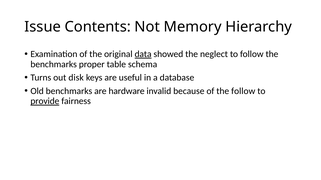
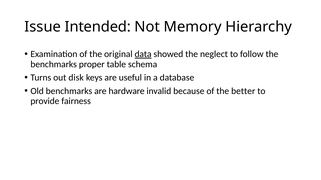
Contents: Contents -> Intended (98, 27)
the follow: follow -> better (243, 91)
provide underline: present -> none (45, 101)
